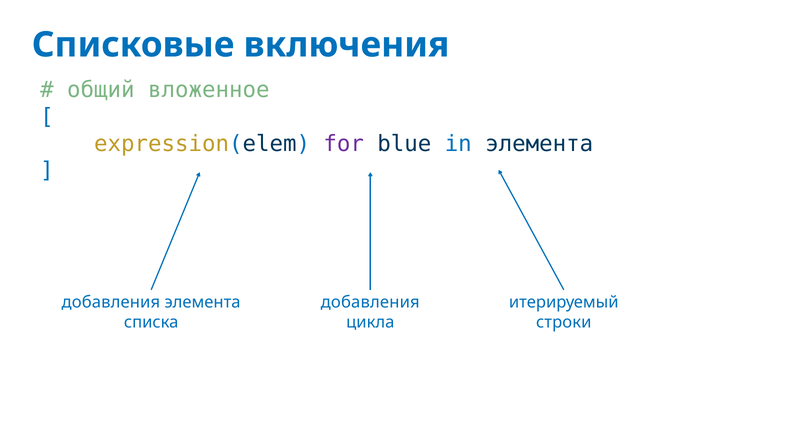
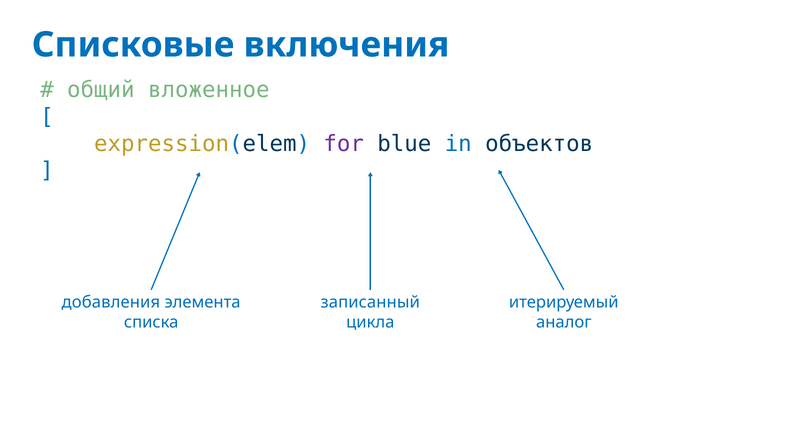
in элемента: элемента -> объектов (539, 144)
добавления: добавления -> записанный (370, 303)
строки: строки -> аналог (564, 323)
